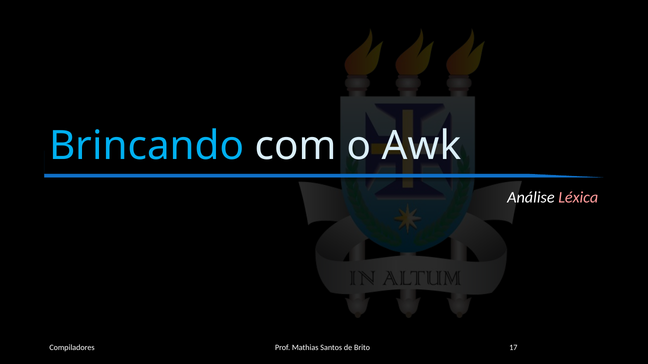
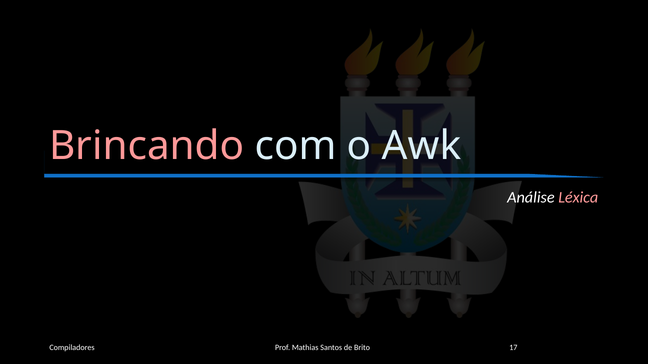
Brincando colour: light blue -> pink (147, 146)
